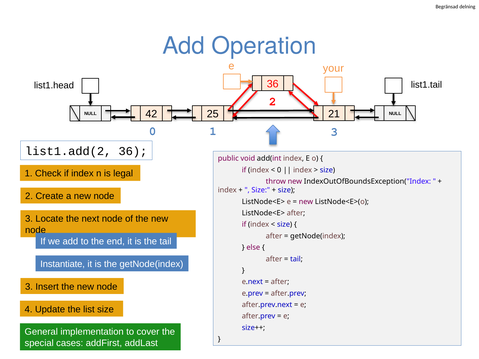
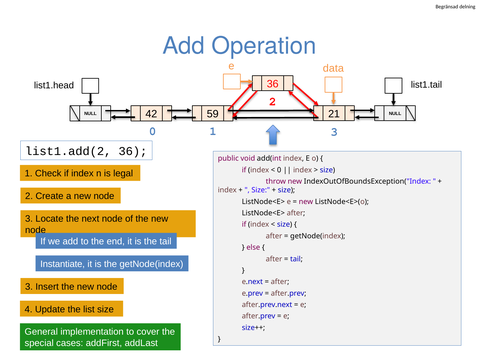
your: your -> data (333, 68)
25: 25 -> 59 (213, 114)
